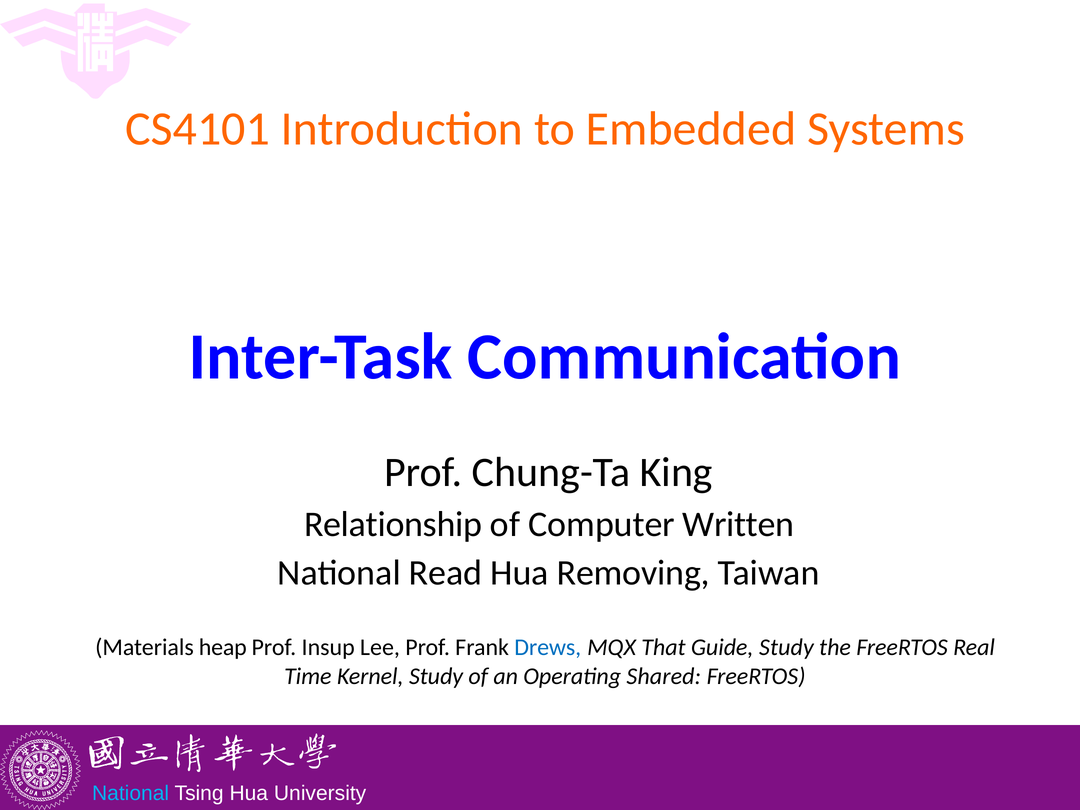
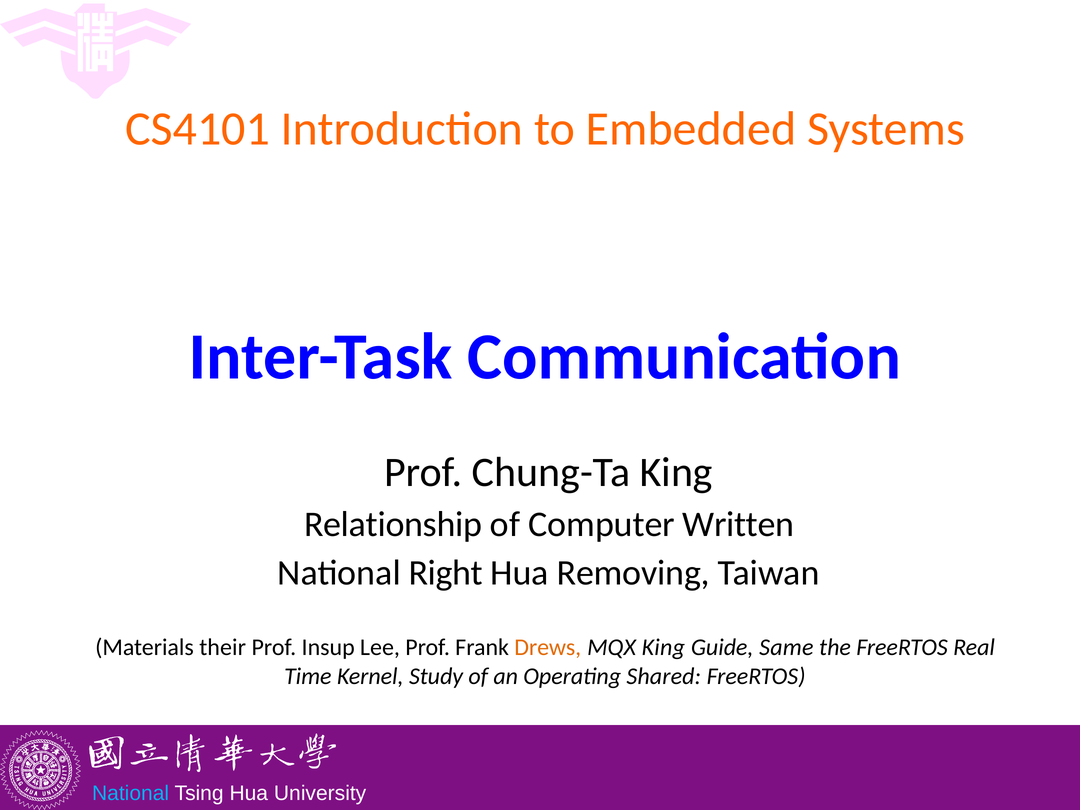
Read: Read -> Right (446, 573)
heap: heap -> their (223, 647)
Drews colour: blue -> orange (548, 647)
MQX That: That -> King (663, 647)
Guide Study: Study -> Same (786, 647)
